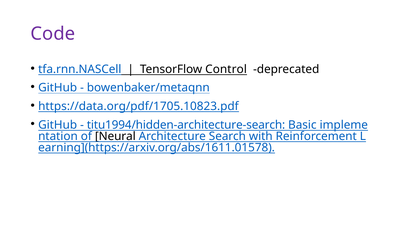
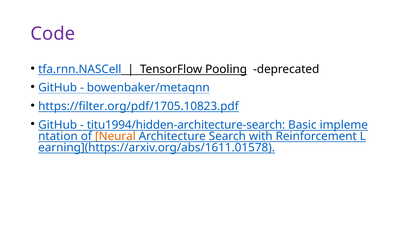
Control: Control -> Pooling (226, 69)
https://data.org/pdf/1705.10823.pdf: https://data.org/pdf/1705.10823.pdf -> https://filter.org/pdf/1705.10823.pdf (138, 106)
Neural colour: black -> orange (115, 136)
